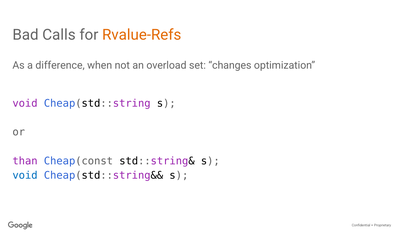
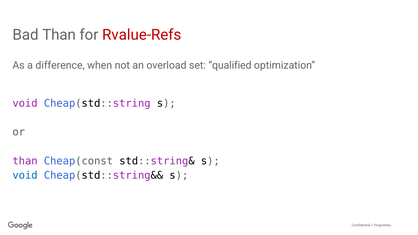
Bad Calls: Calls -> Than (59, 35)
Rvalue-Refs colour: orange -> red (142, 35)
changes: changes -> qualified (230, 65)
